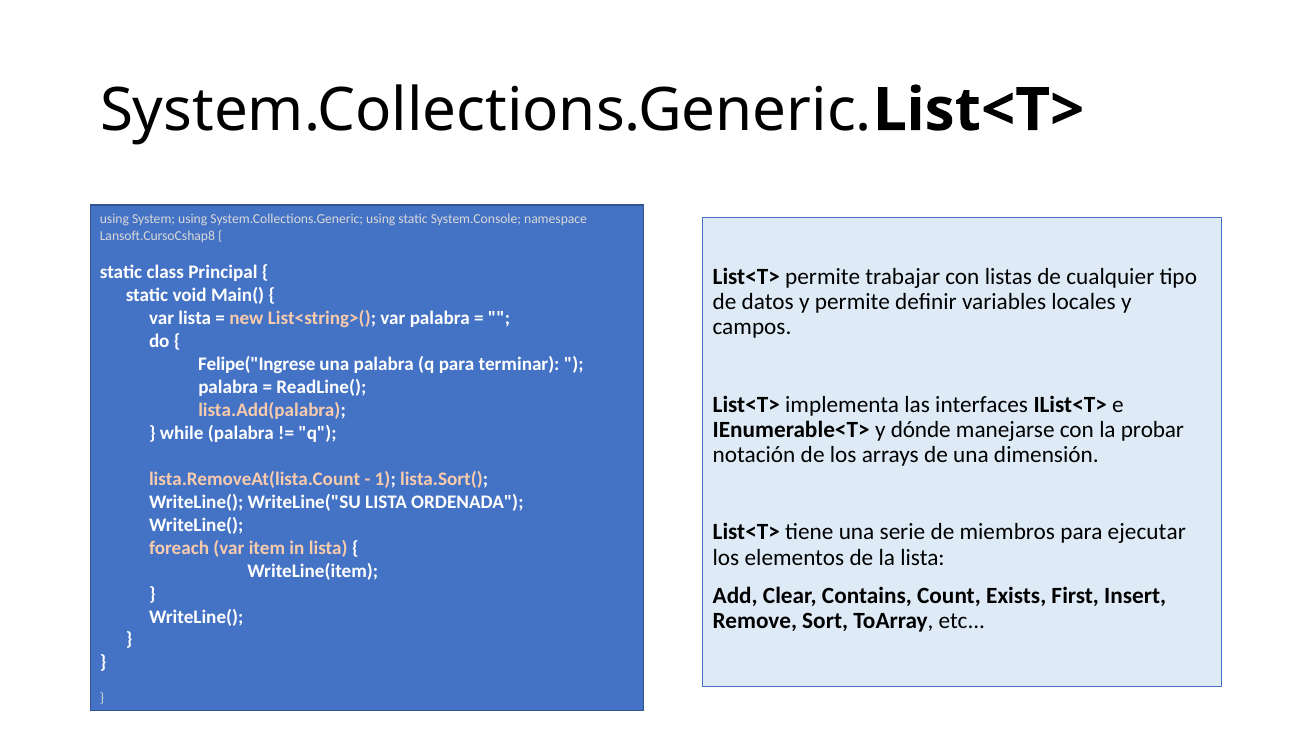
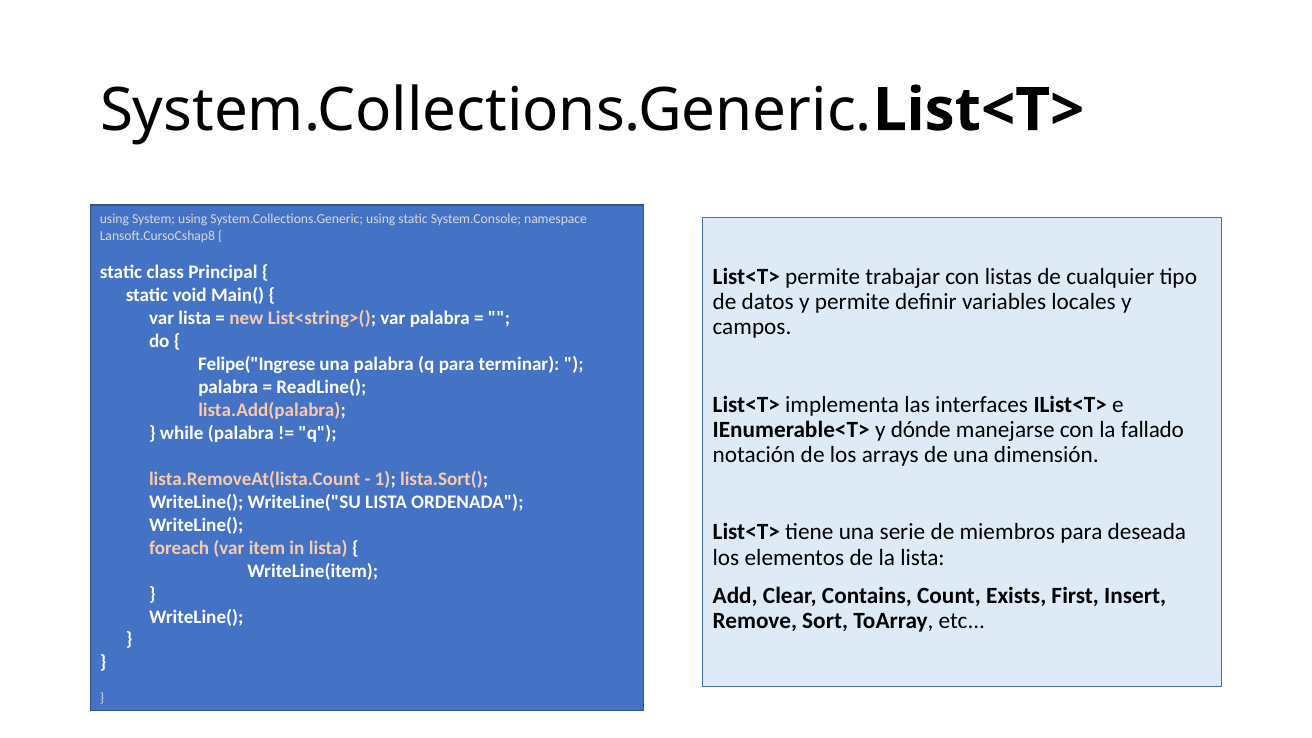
probar: probar -> fallado (1152, 430)
ejecutar: ejecutar -> deseada (1147, 532)
